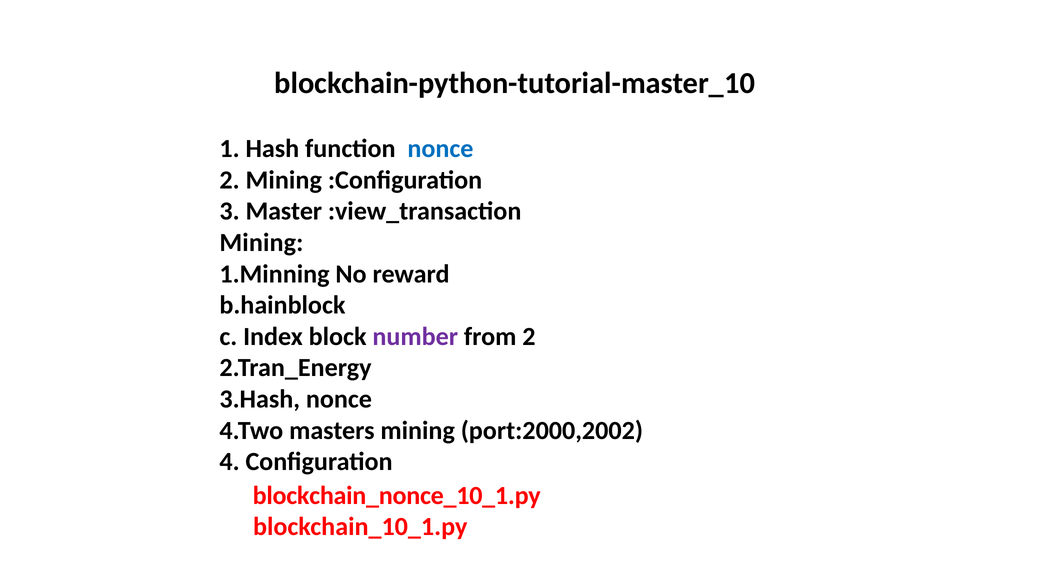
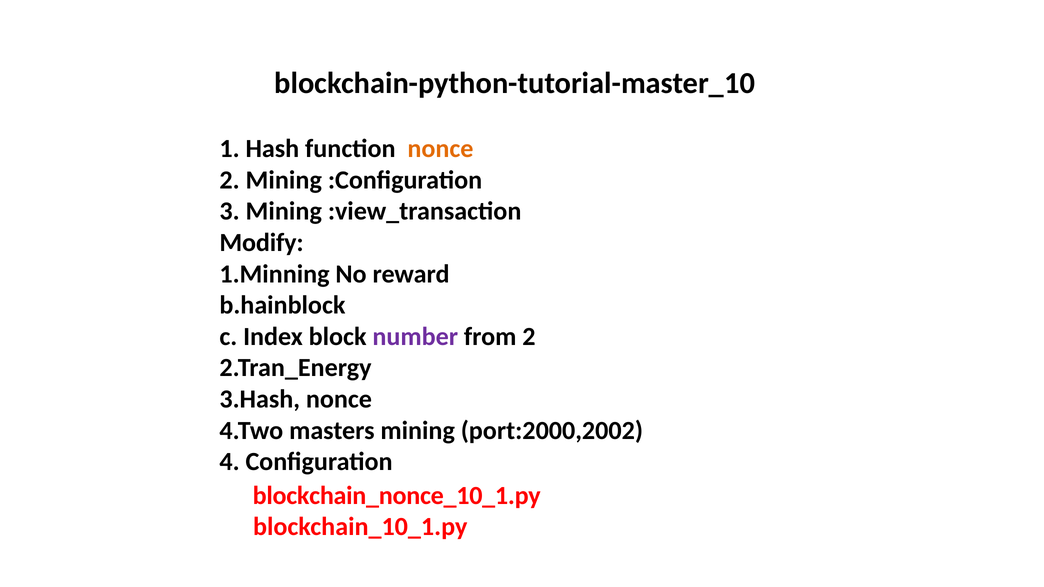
nonce colour: blue -> orange (440, 149)
3 Master: Master -> Mining (284, 211)
Mining: Mining -> Modify (262, 243)
